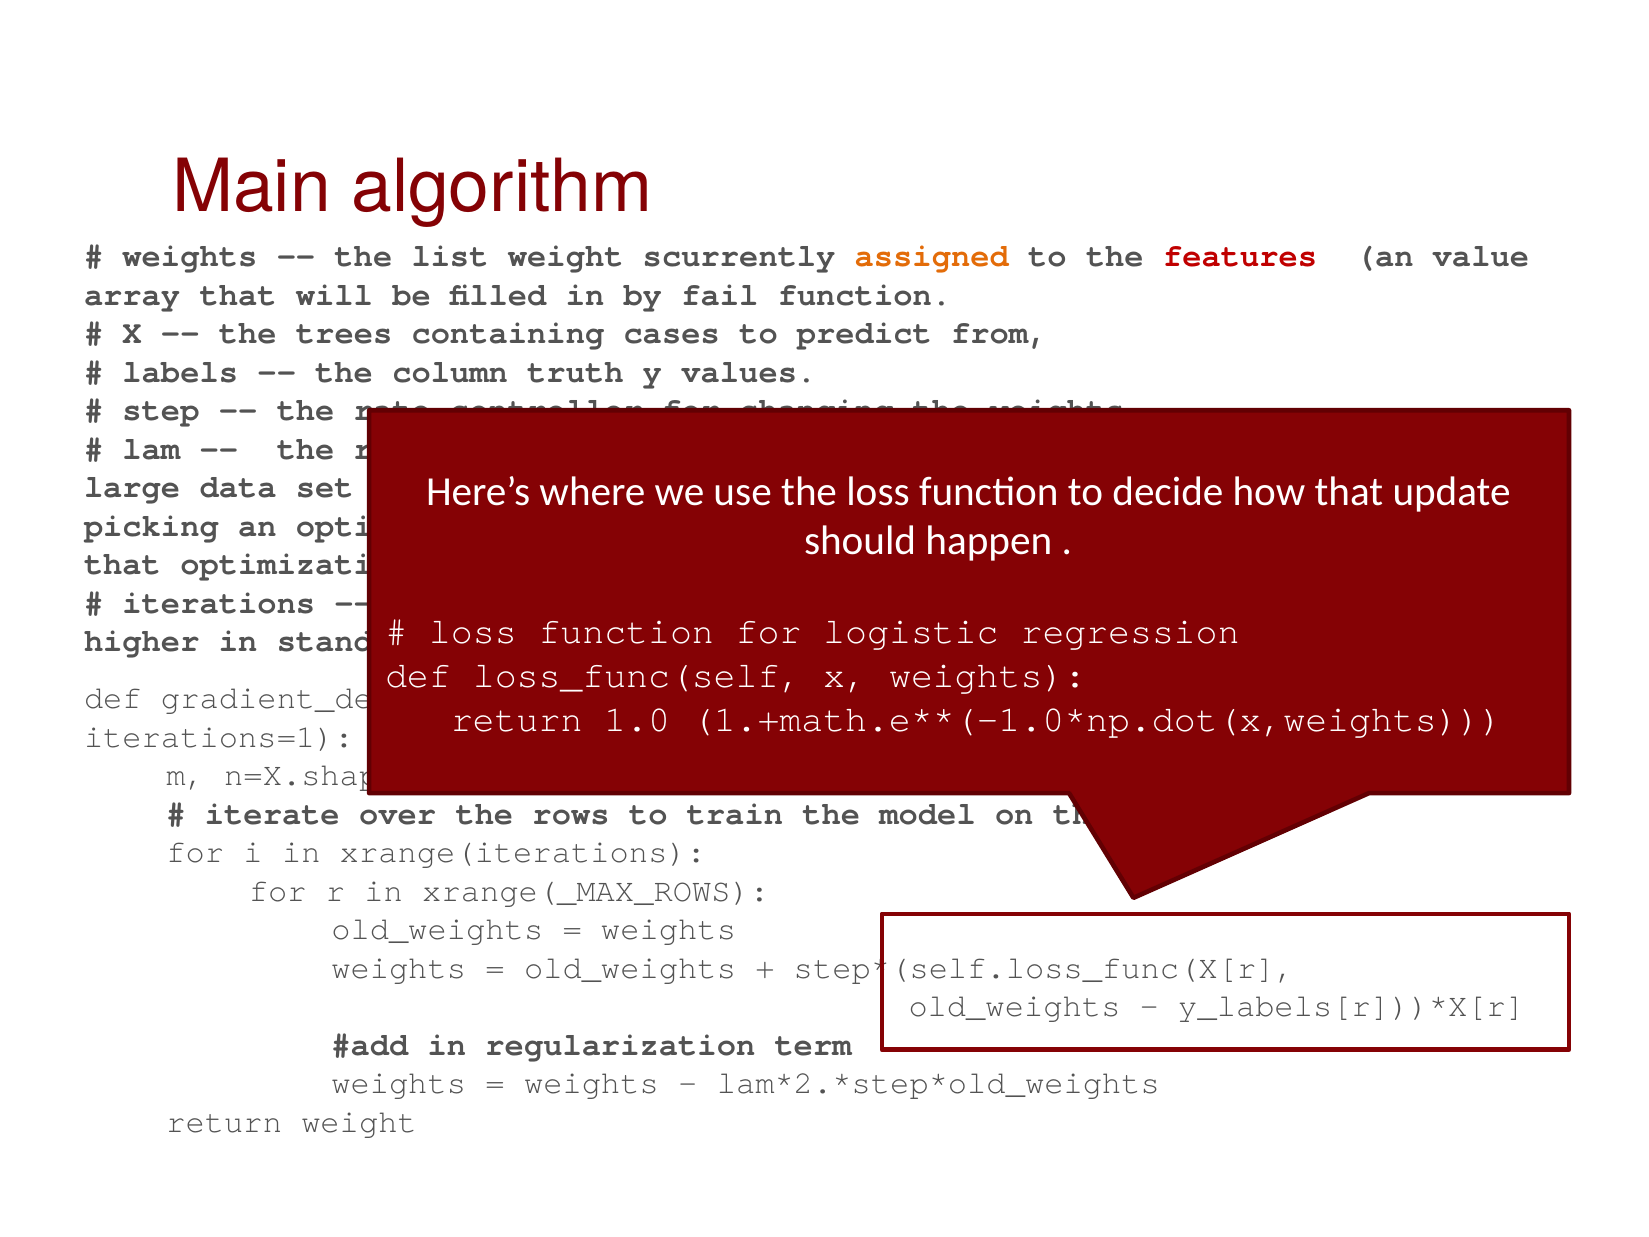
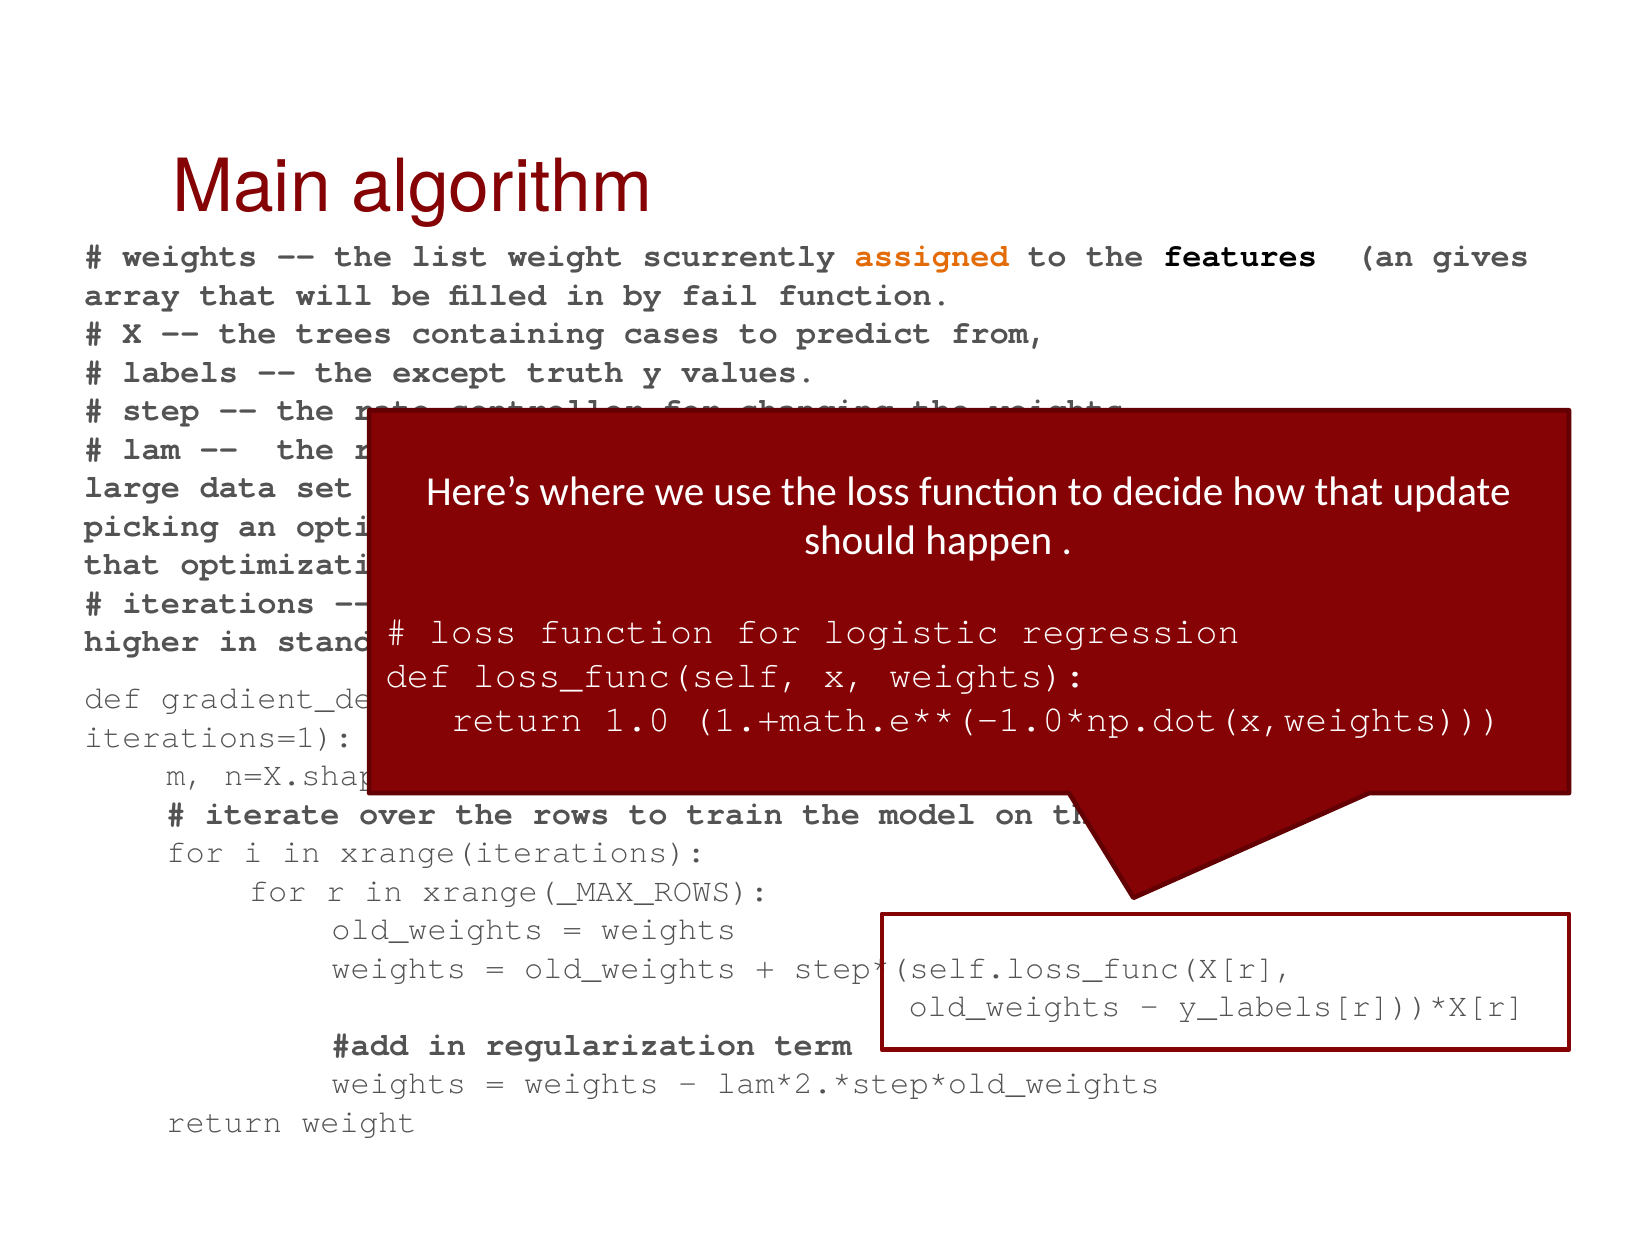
features colour: red -> black (1240, 256)
an value: value -> gives (1481, 256)
column: column -> except (450, 371)
